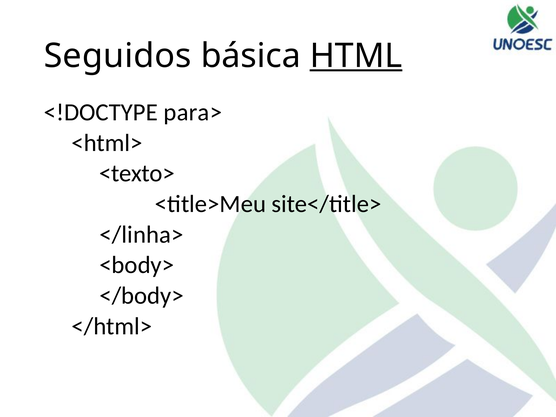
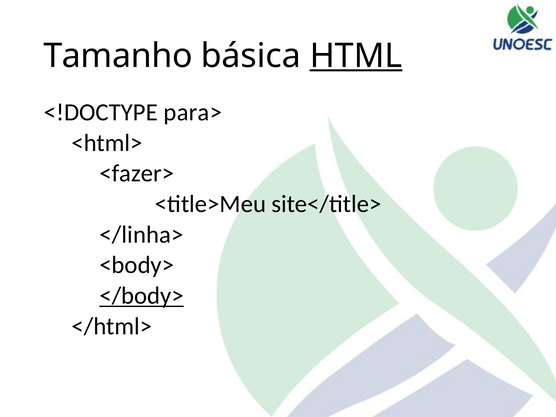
Seguidos: Seguidos -> Tamanho (118, 56)
<texto>: <texto> -> <fazer> (137, 173)
</body> underline: none -> present (142, 296)
